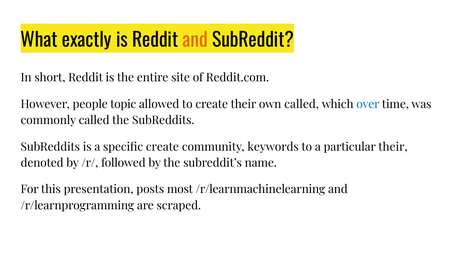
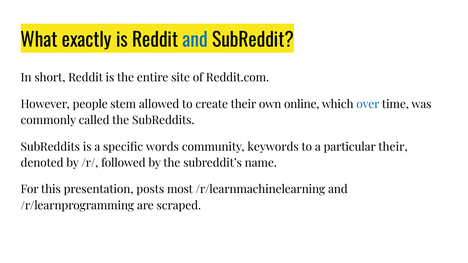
and colour: orange -> blue (195, 41)
topic: topic -> stem (123, 104)
own called: called -> online (302, 104)
specific create: create -> words (162, 147)
